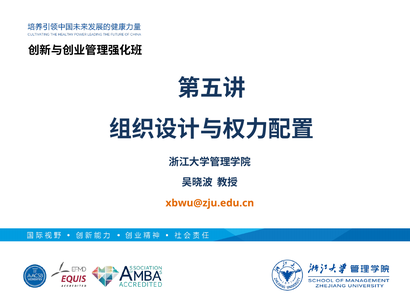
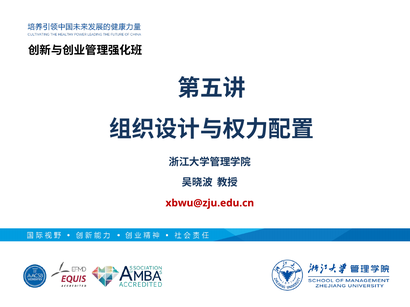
xbwu@zju.edu.cn colour: orange -> red (210, 203)
